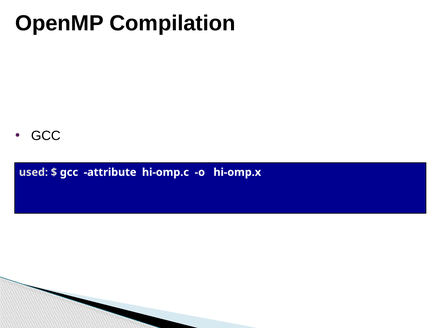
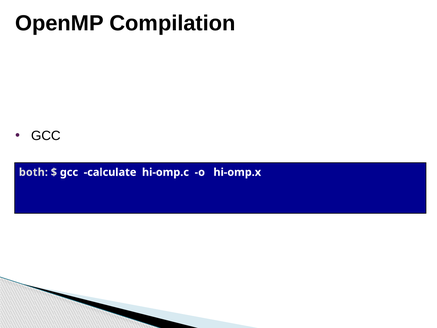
used: used -> both (33, 172)
attribute: attribute -> calculate (110, 172)
